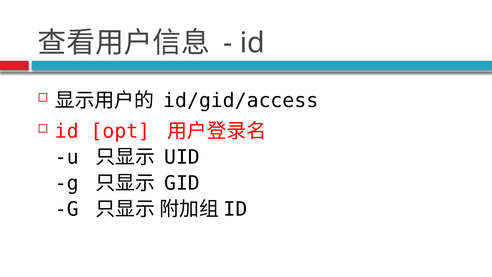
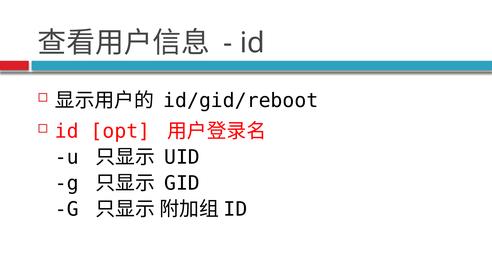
id/gid/access: id/gid/access -> id/gid/reboot (241, 100)
